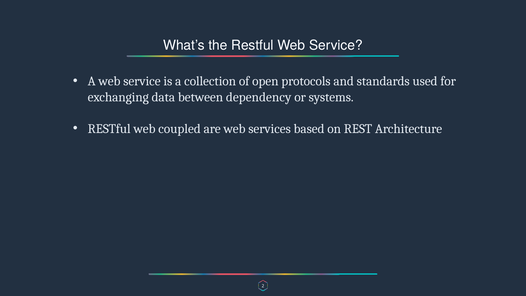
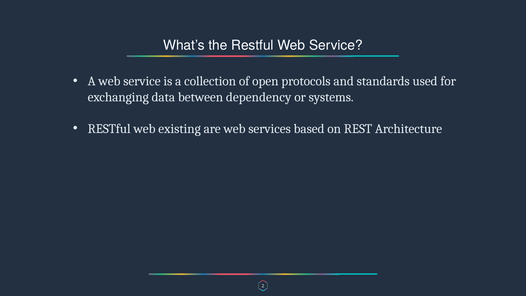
coupled: coupled -> existing (180, 129)
